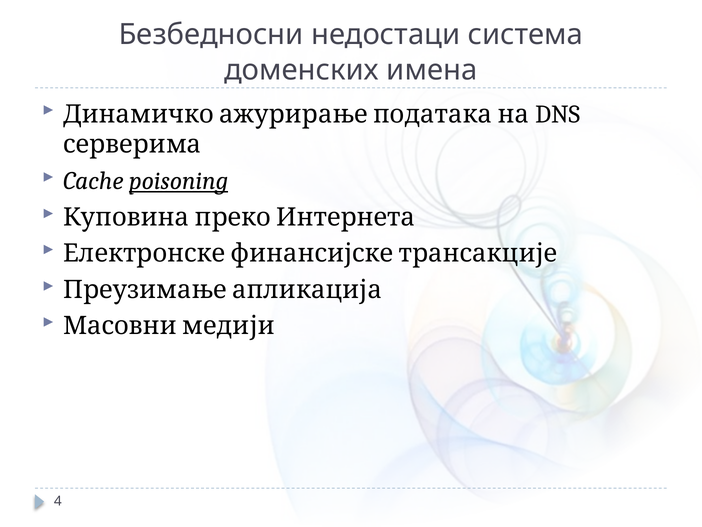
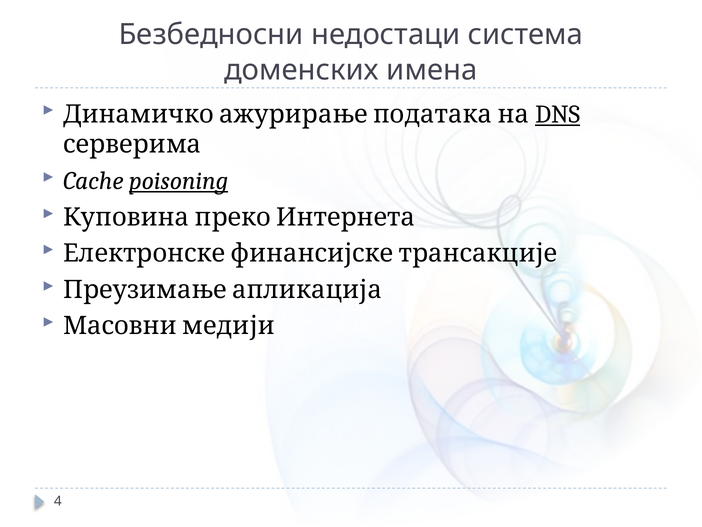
DNS underline: none -> present (558, 114)
